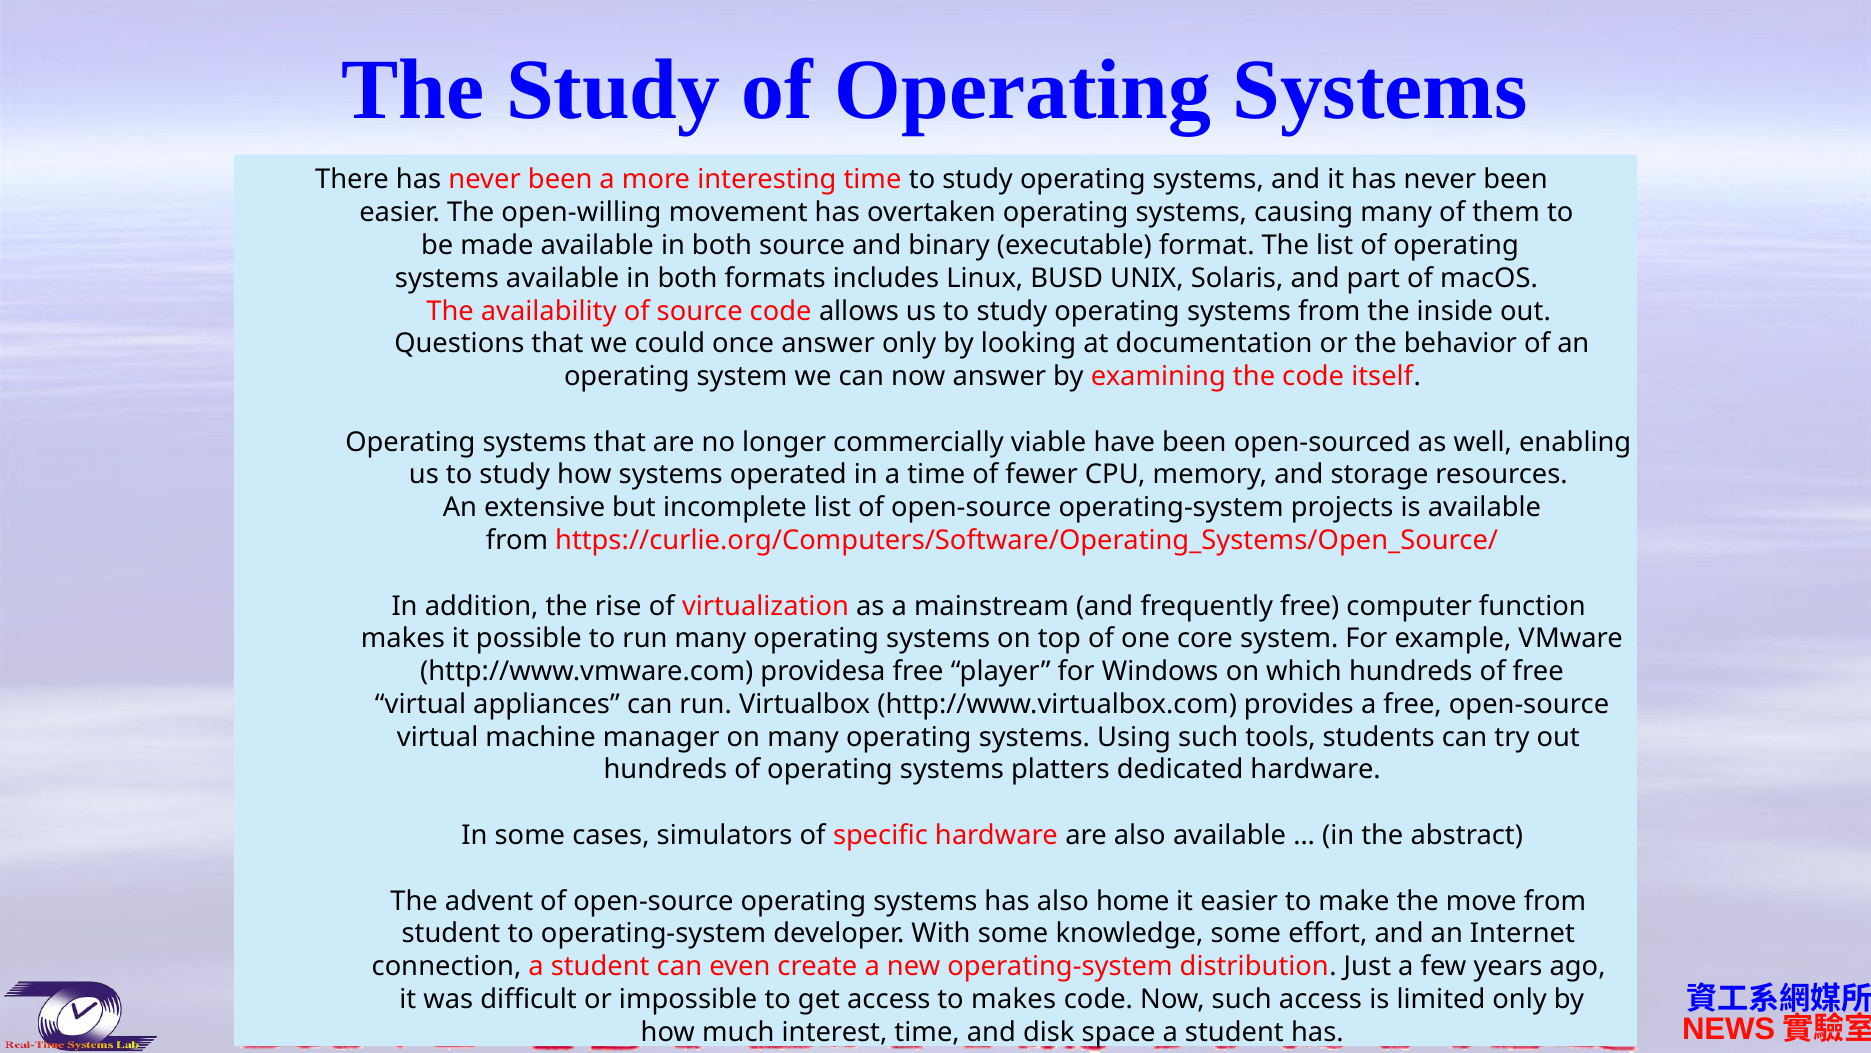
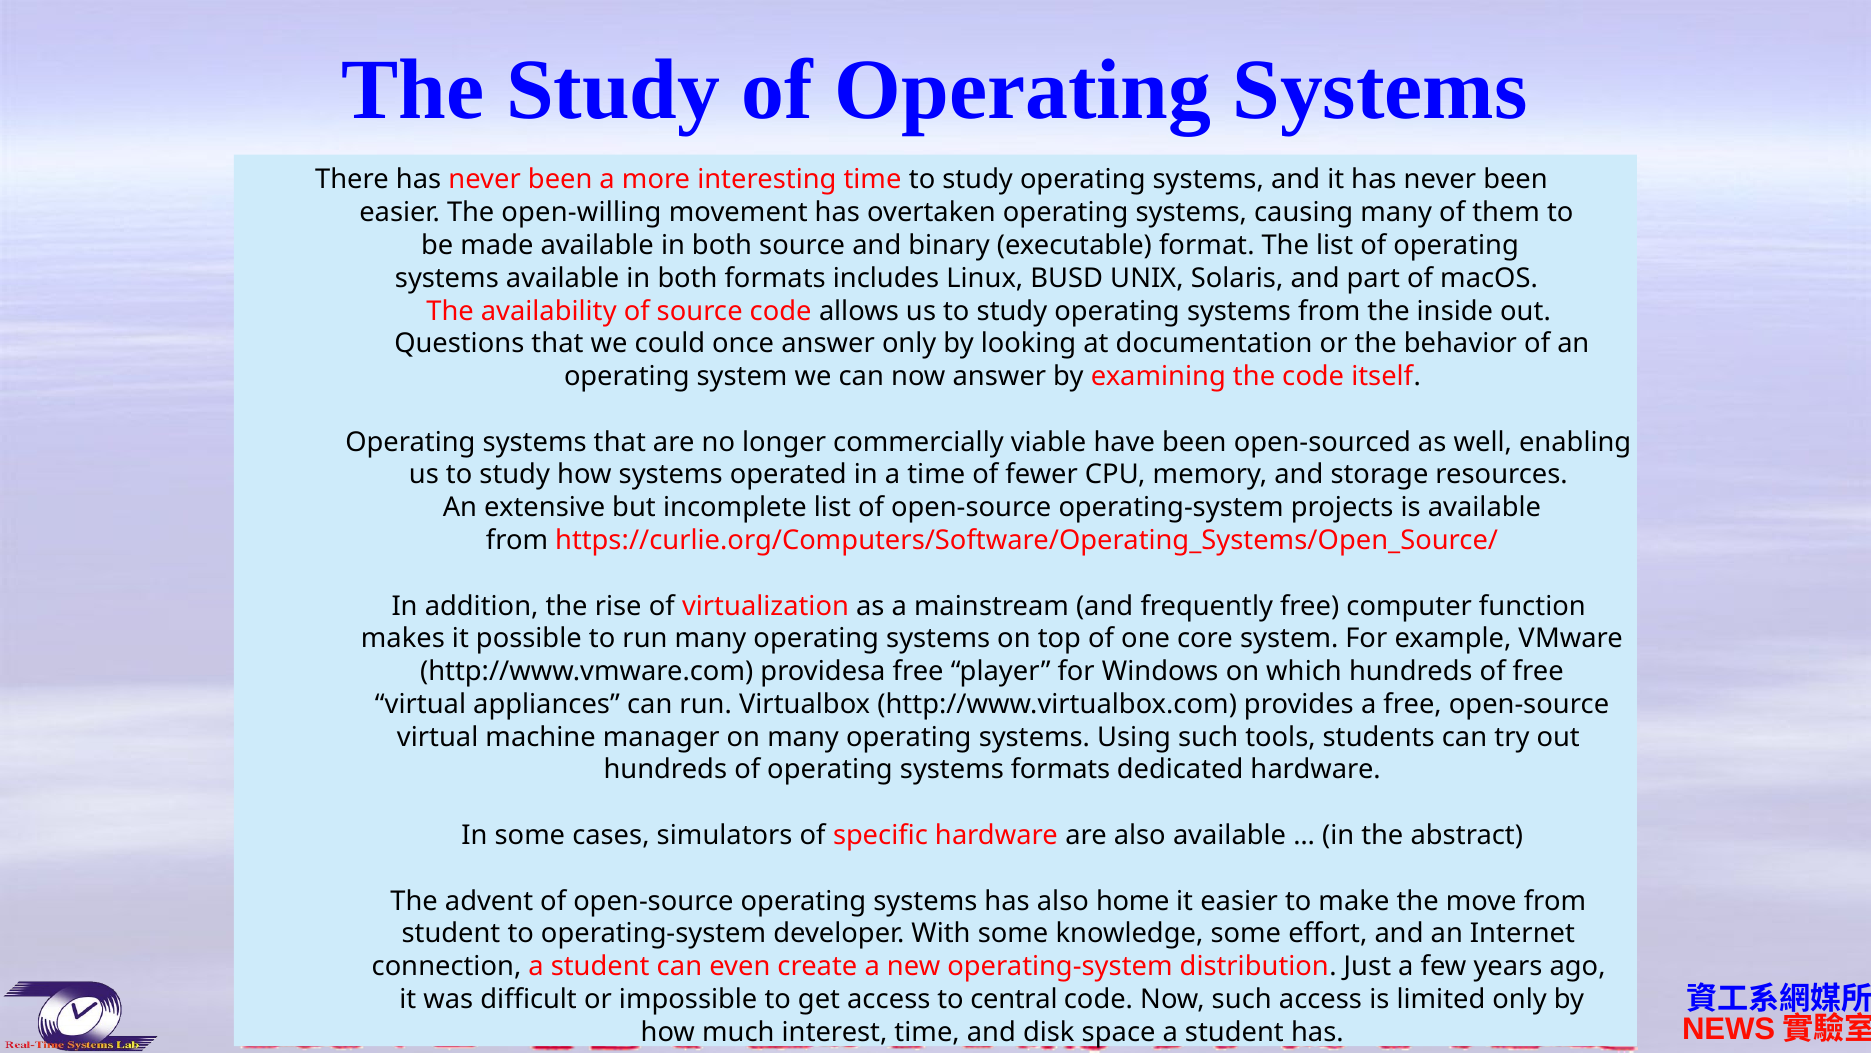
systems platters: platters -> formats (1061, 770)
to makes: makes -> central (1014, 999)
